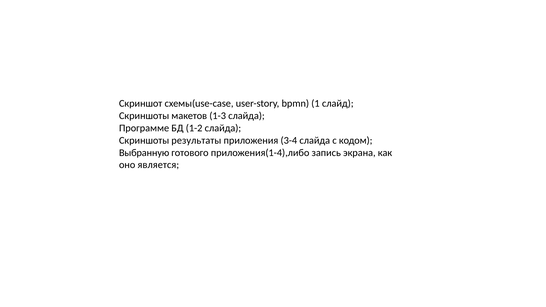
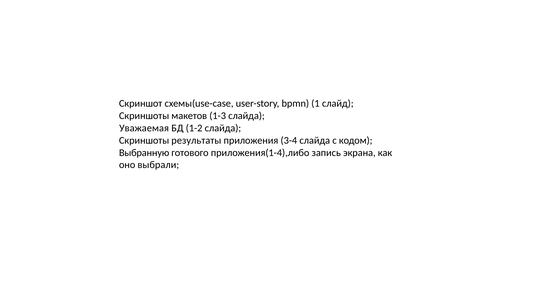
Программе: Программе -> Уважаемая (144, 128)
является: является -> выбрали (158, 165)
